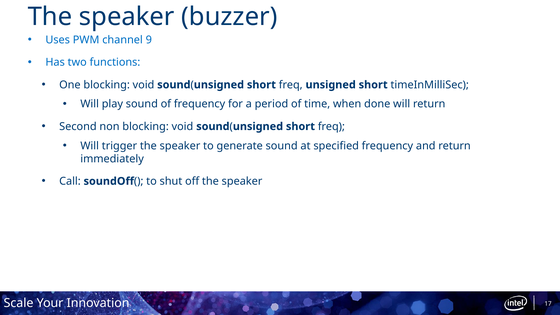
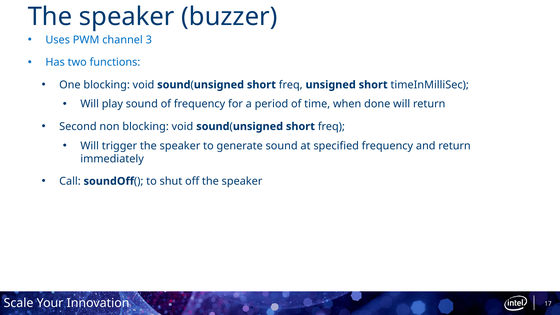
9: 9 -> 3 (149, 40)
